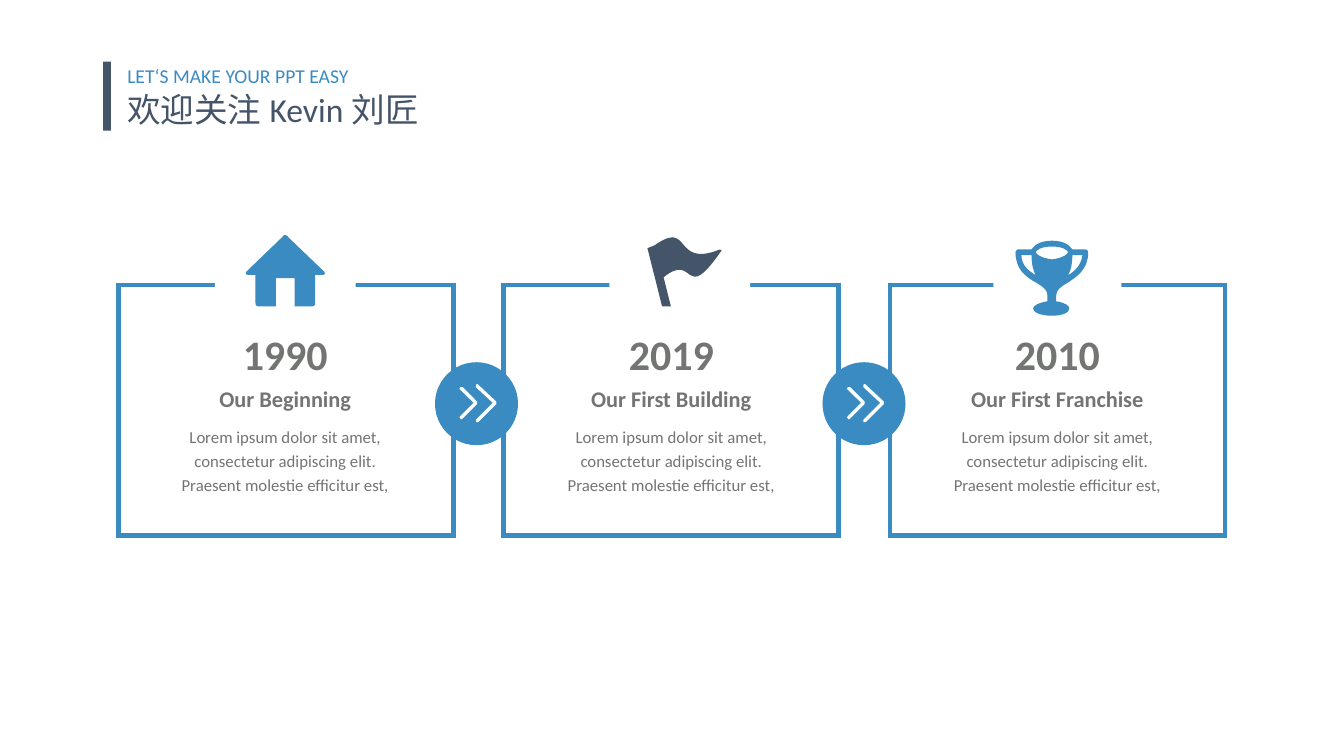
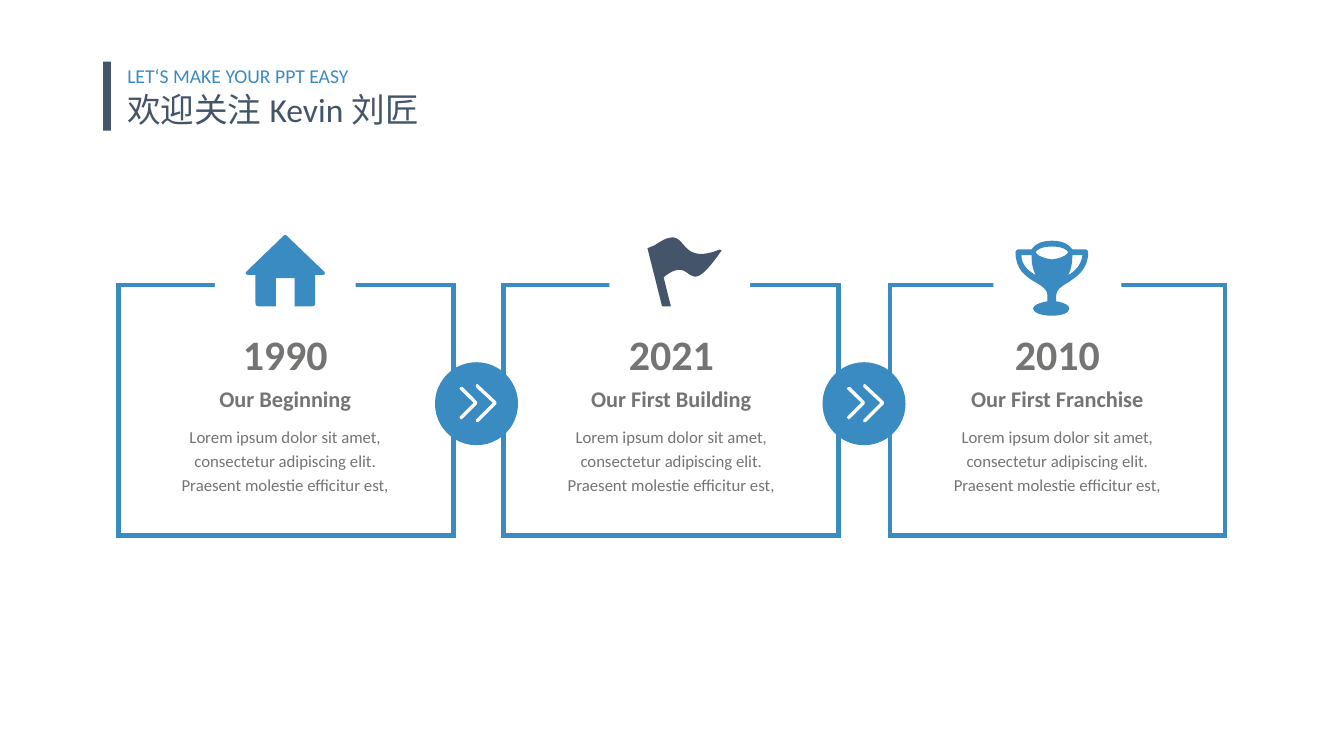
2019: 2019 -> 2021 (671, 357)
